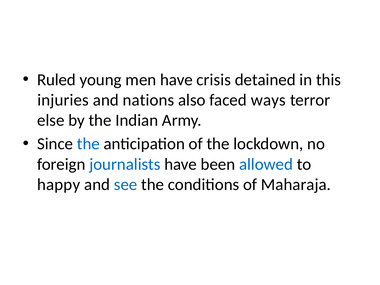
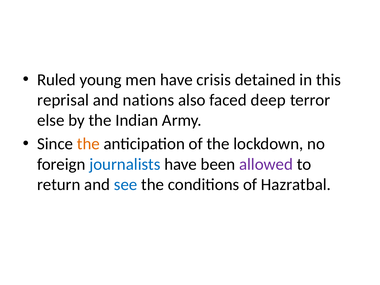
injuries: injuries -> reprisal (63, 100)
ways: ways -> deep (268, 100)
the colour: blue -> orange (88, 144)
allowed colour: blue -> purple (266, 164)
happy: happy -> return (59, 184)
Maharaja: Maharaja -> Hazratbal (296, 184)
